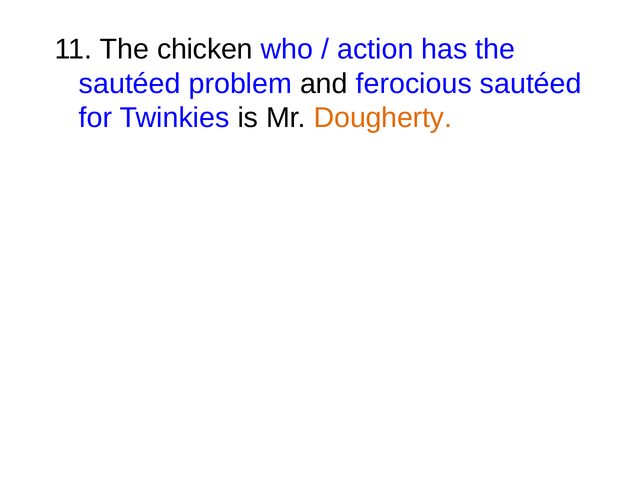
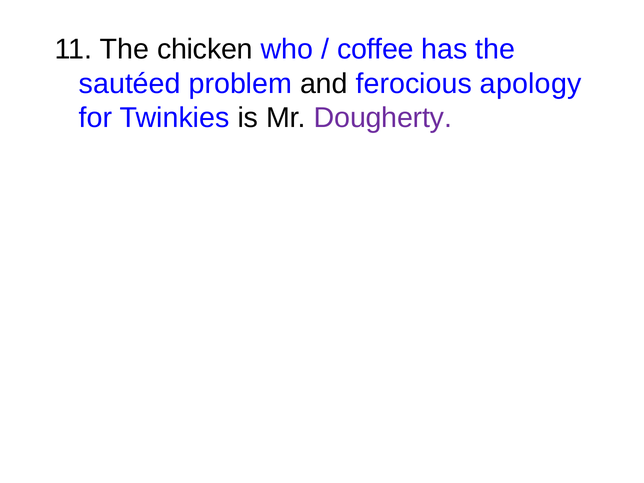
action: action -> coffee (375, 49)
ferocious sautéed: sautéed -> apology (531, 84)
Dougherty colour: orange -> purple (383, 118)
